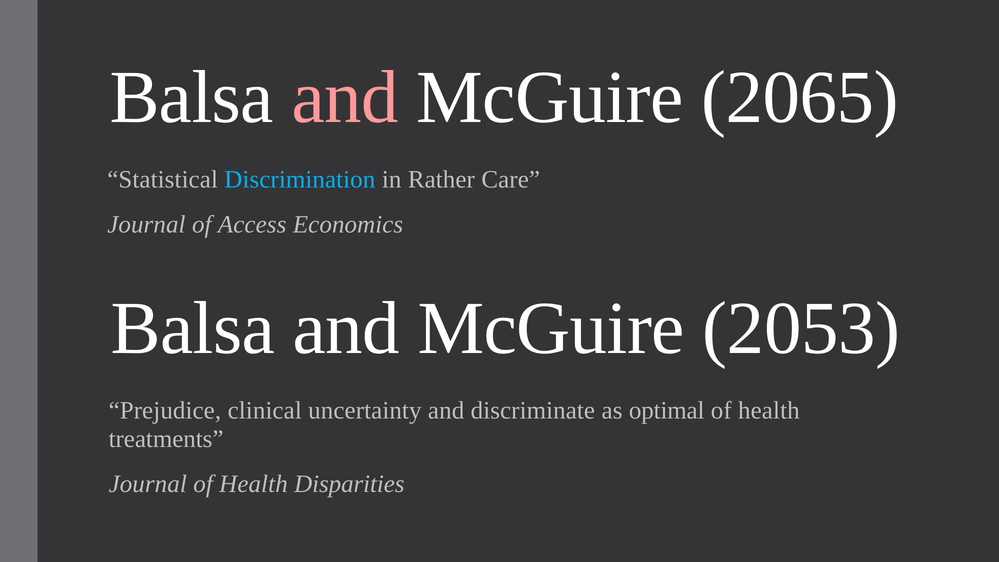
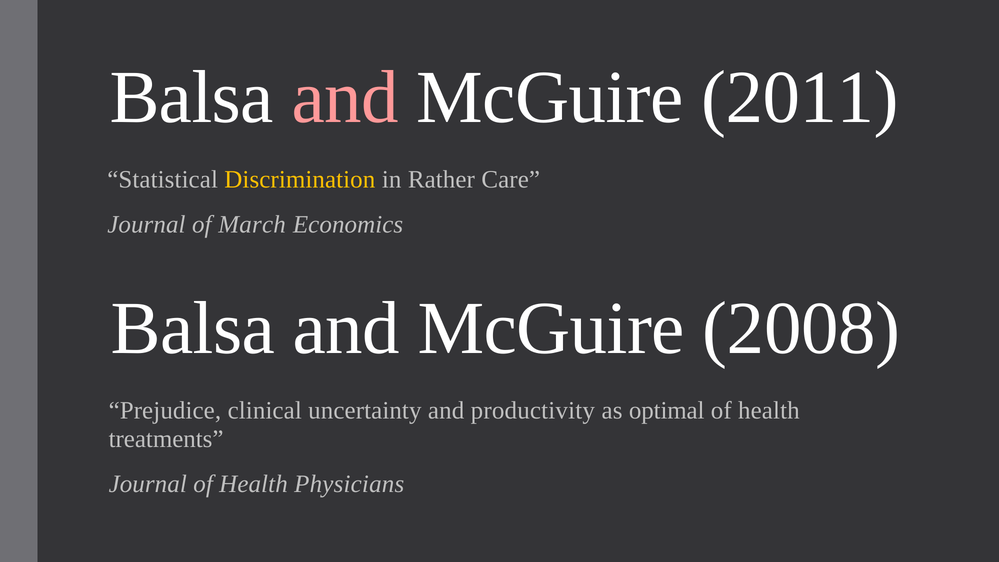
2065: 2065 -> 2011 (800, 98)
Discrimination colour: light blue -> yellow (300, 179)
Access: Access -> March (252, 224)
2053: 2053 -> 2008 (801, 329)
discriminate: discriminate -> productivity (533, 410)
Disparities: Disparities -> Physicians (349, 484)
